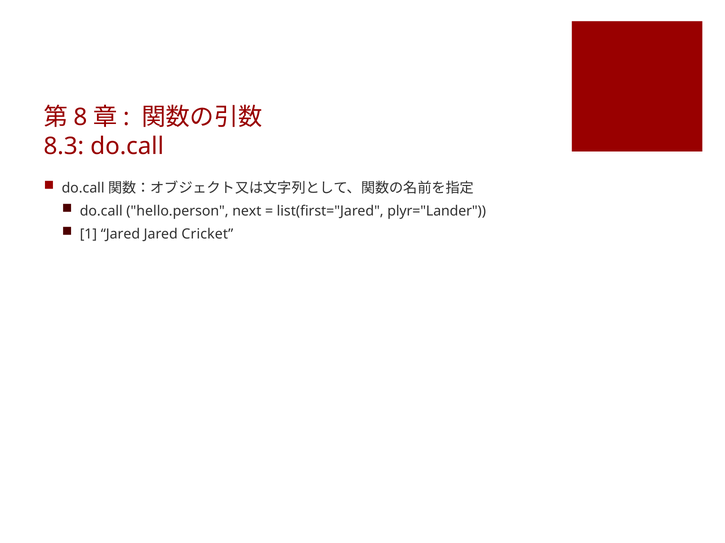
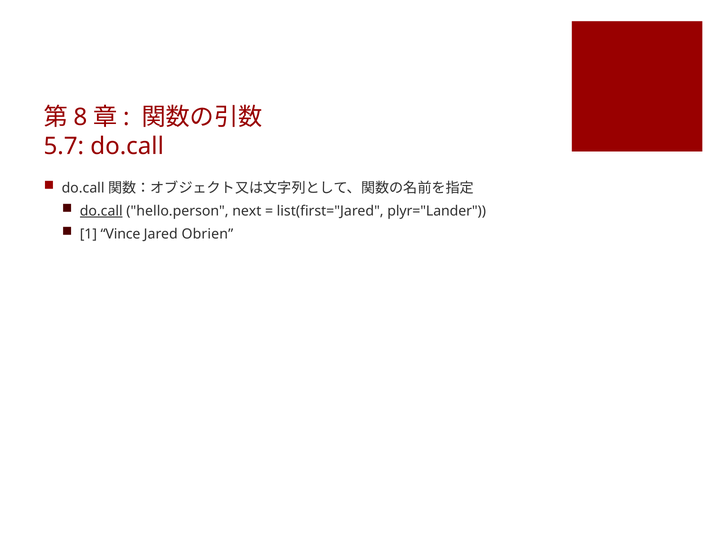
8.3: 8.3 -> 5.7 (64, 147)
do.call underline: none -> present (101, 211)
1 Jared: Jared -> Vince (120, 234)
Cricket: Cricket -> Obrien (207, 234)
